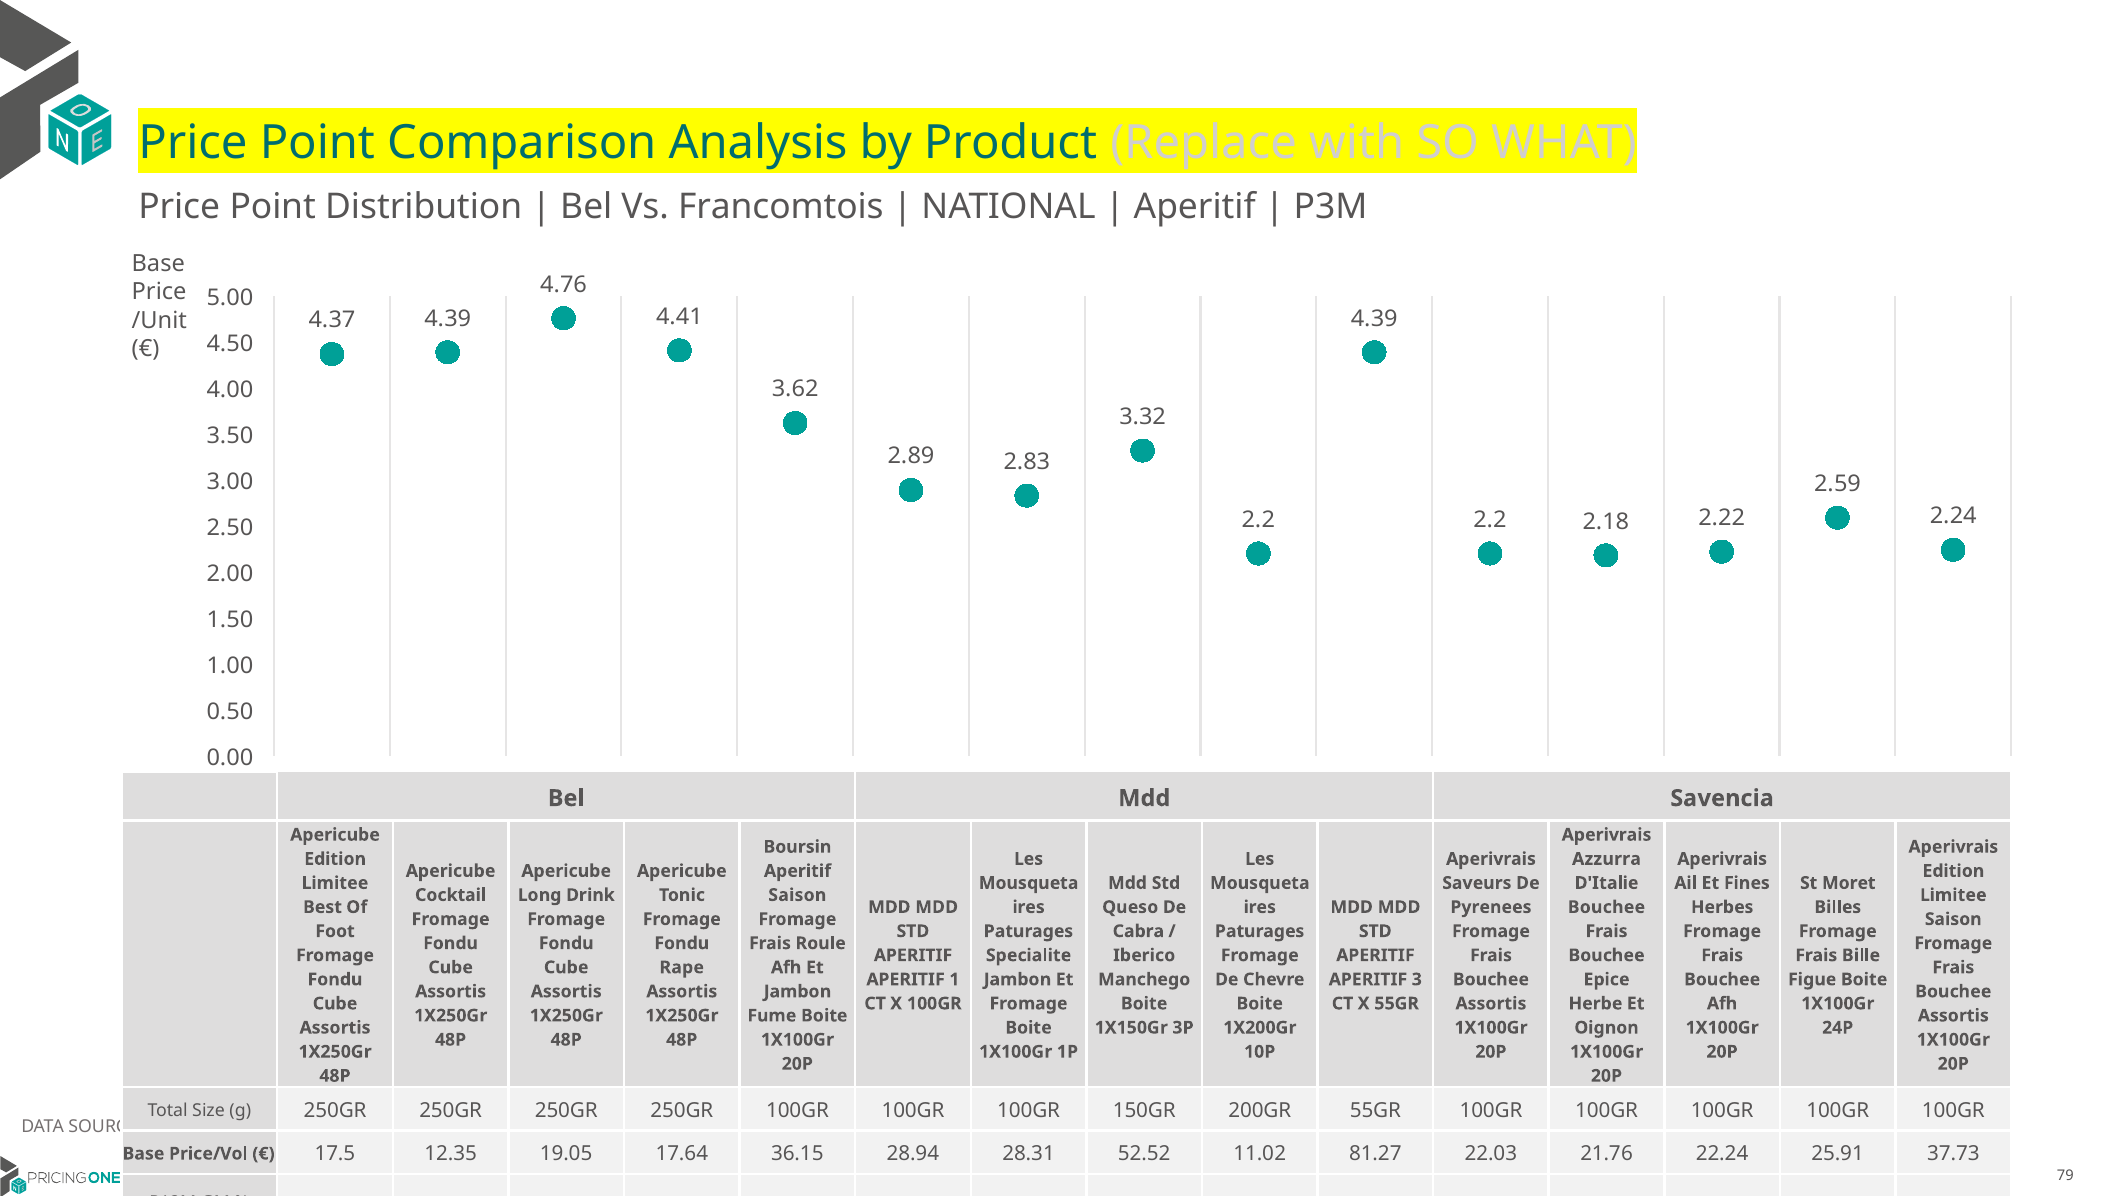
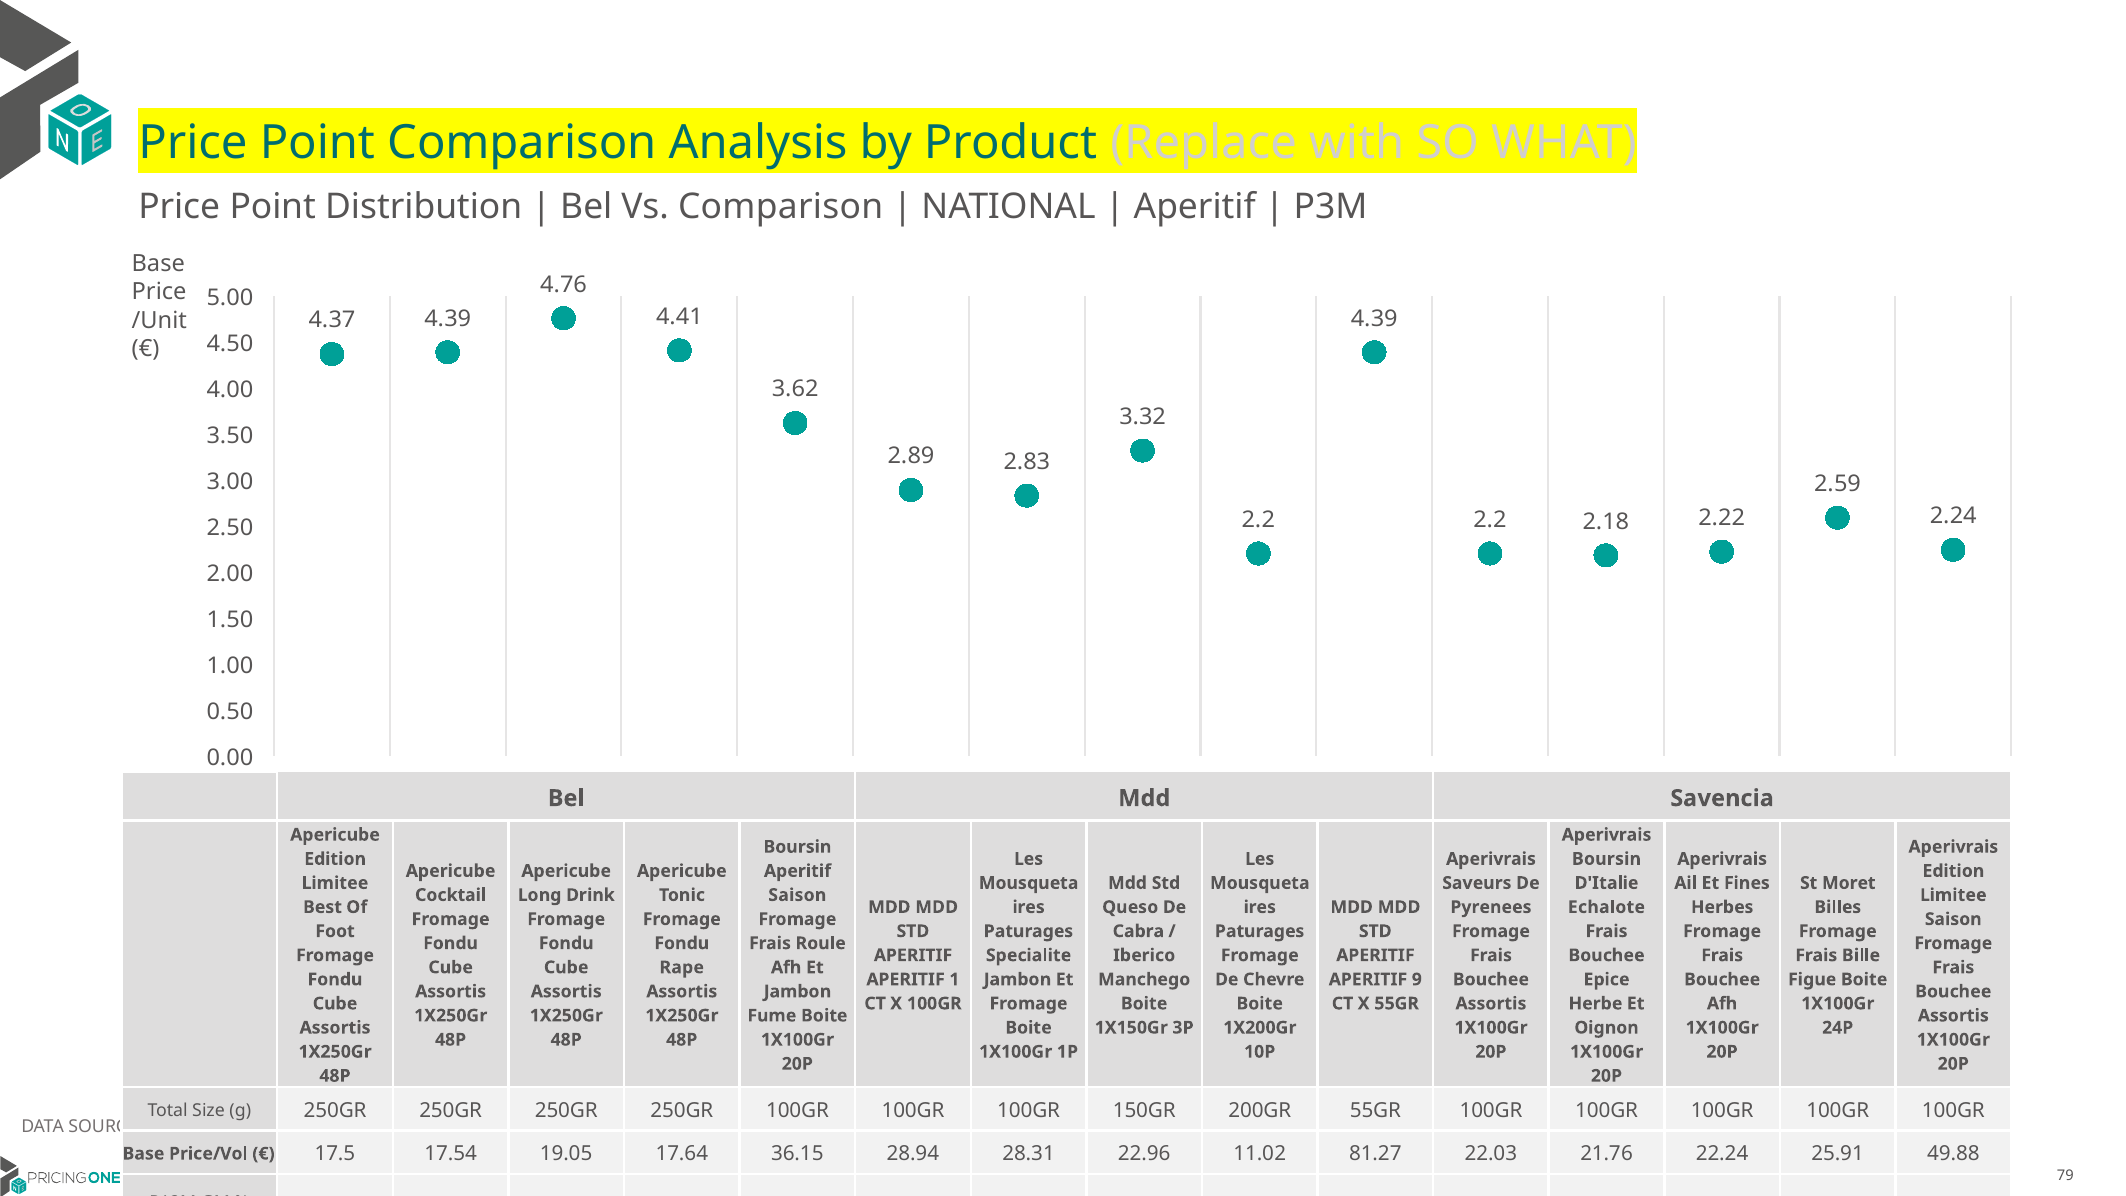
Vs Francomtois: Francomtois -> Comparison (781, 207)
Azzurra: Azzurra -> Boursin (1607, 859)
Bouchee: Bouchee -> Echalote (1606, 907)
3: 3 -> 9 (1417, 979)
12.35: 12.35 -> 17.54 (451, 1154)
52.52: 52.52 -> 22.96 (1144, 1154)
37.73: 37.73 -> 49.88 (1953, 1154)
